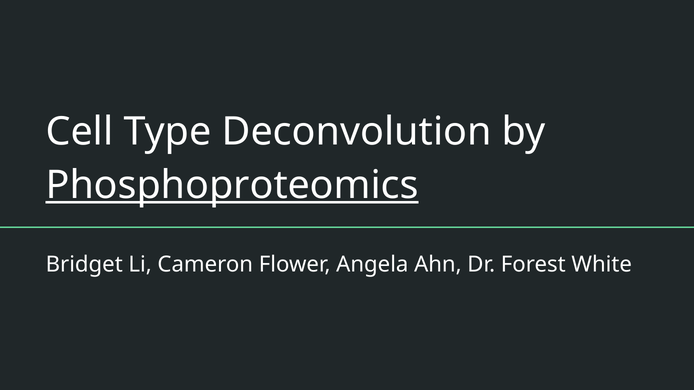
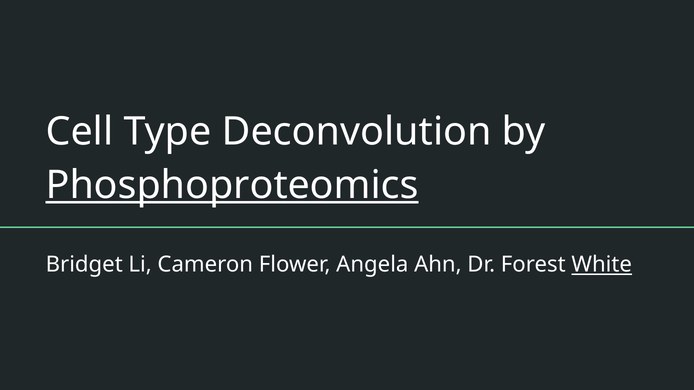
White underline: none -> present (602, 265)
